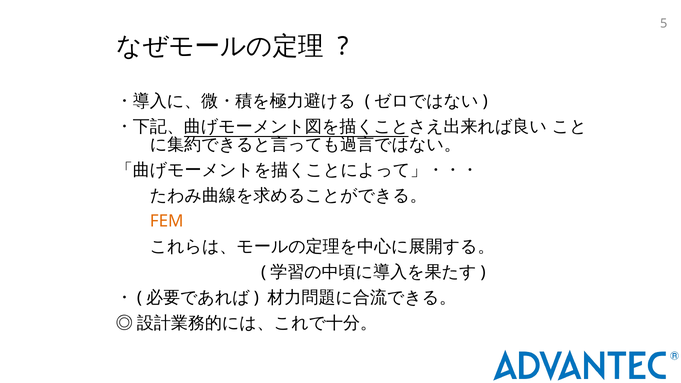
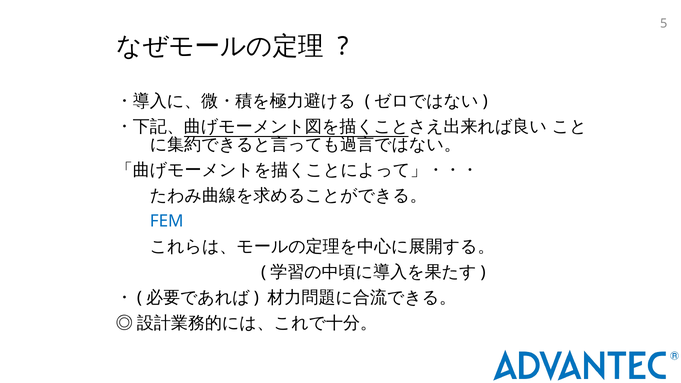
FEM colour: orange -> blue (167, 221)
